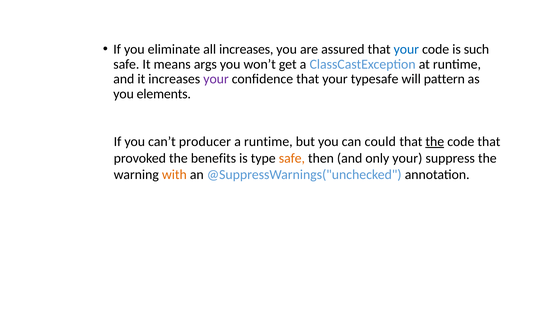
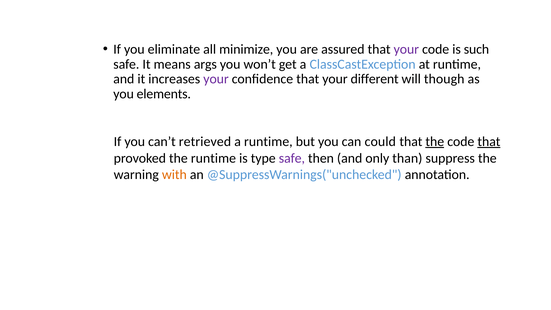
all increases: increases -> minimize (246, 49)
your colour: blue -> purple (406, 49)
typesafe: typesafe -> different (375, 79)
pattern: pattern -> though (444, 79)
producer: producer -> retrieved (205, 142)
that underline: none -> present (489, 142)
the benefits: benefits -> runtime (213, 158)
safe colour: orange -> purple (292, 158)
only your: your -> than (407, 158)
